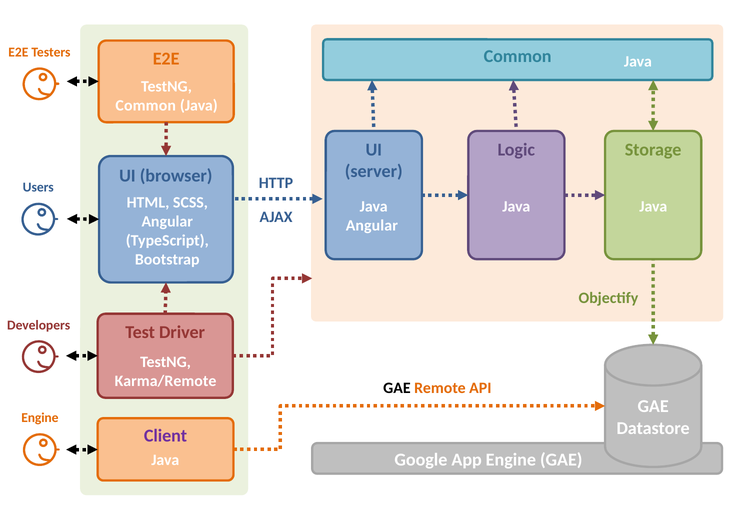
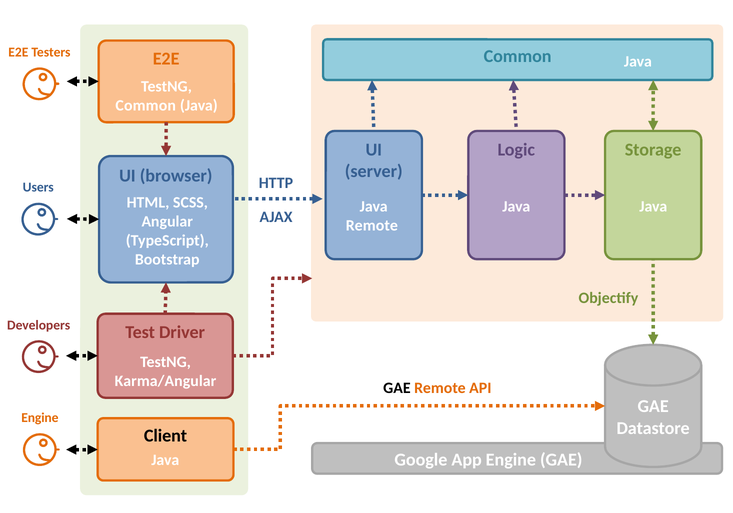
Angular: Angular -> Remote (372, 226)
Karma/Remote: Karma/Remote -> Karma/Angular (165, 381)
Client colour: purple -> black (166, 436)
